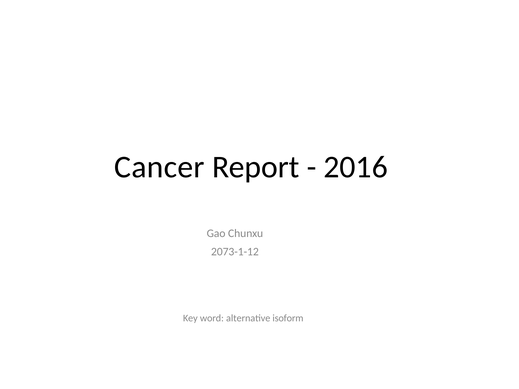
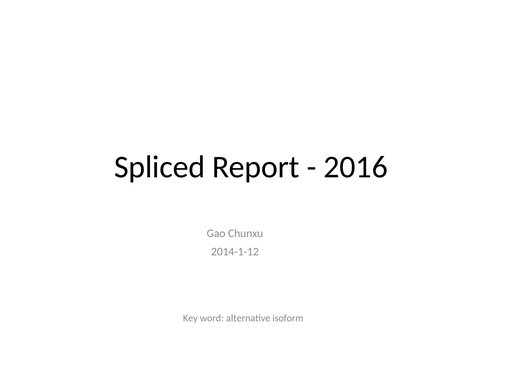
Cancer: Cancer -> Spliced (160, 167)
2073-1-12: 2073-1-12 -> 2014-1-12 (235, 252)
